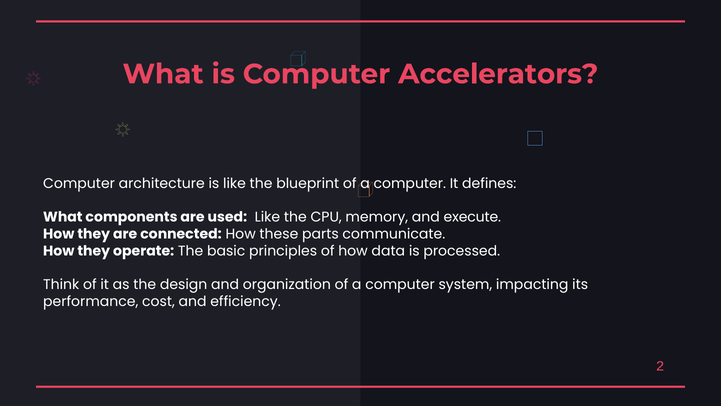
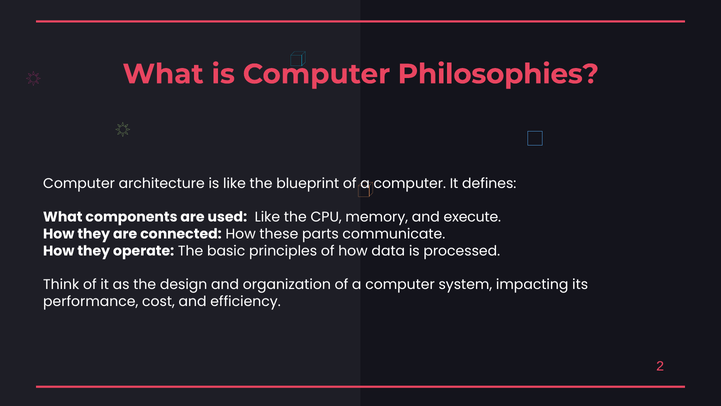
Accelerators: Accelerators -> Philosophies (498, 74)
